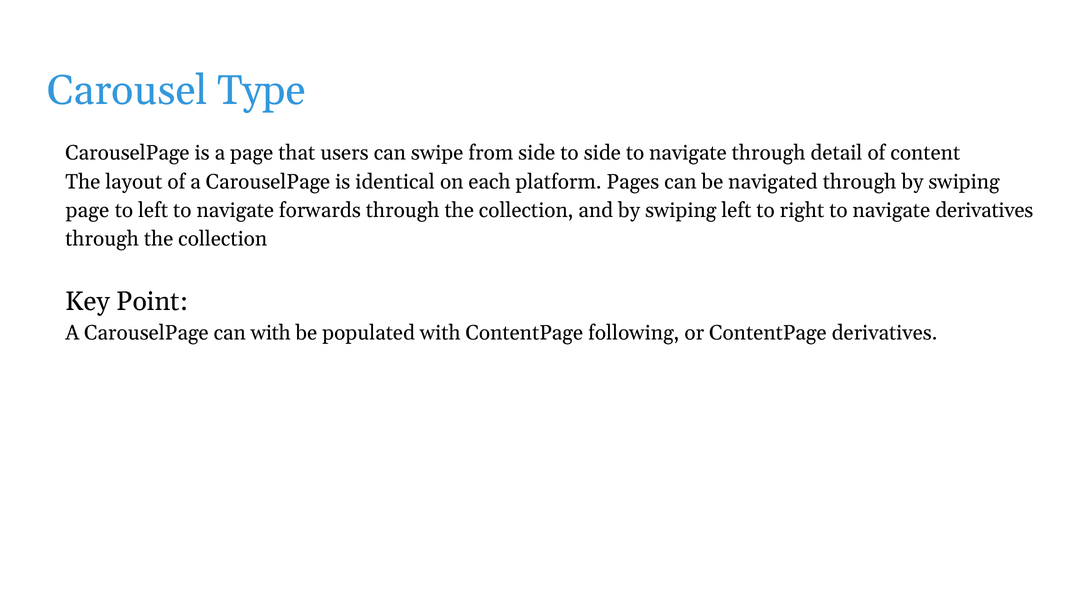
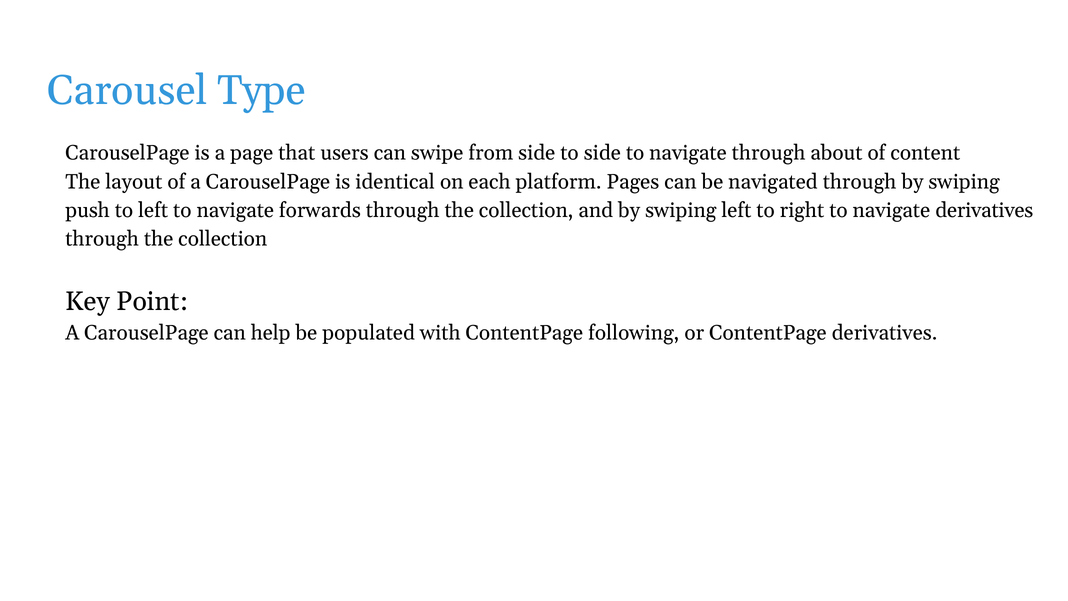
detail: detail -> about (836, 153)
page: page -> push (88, 210)
can with: with -> help (271, 333)
